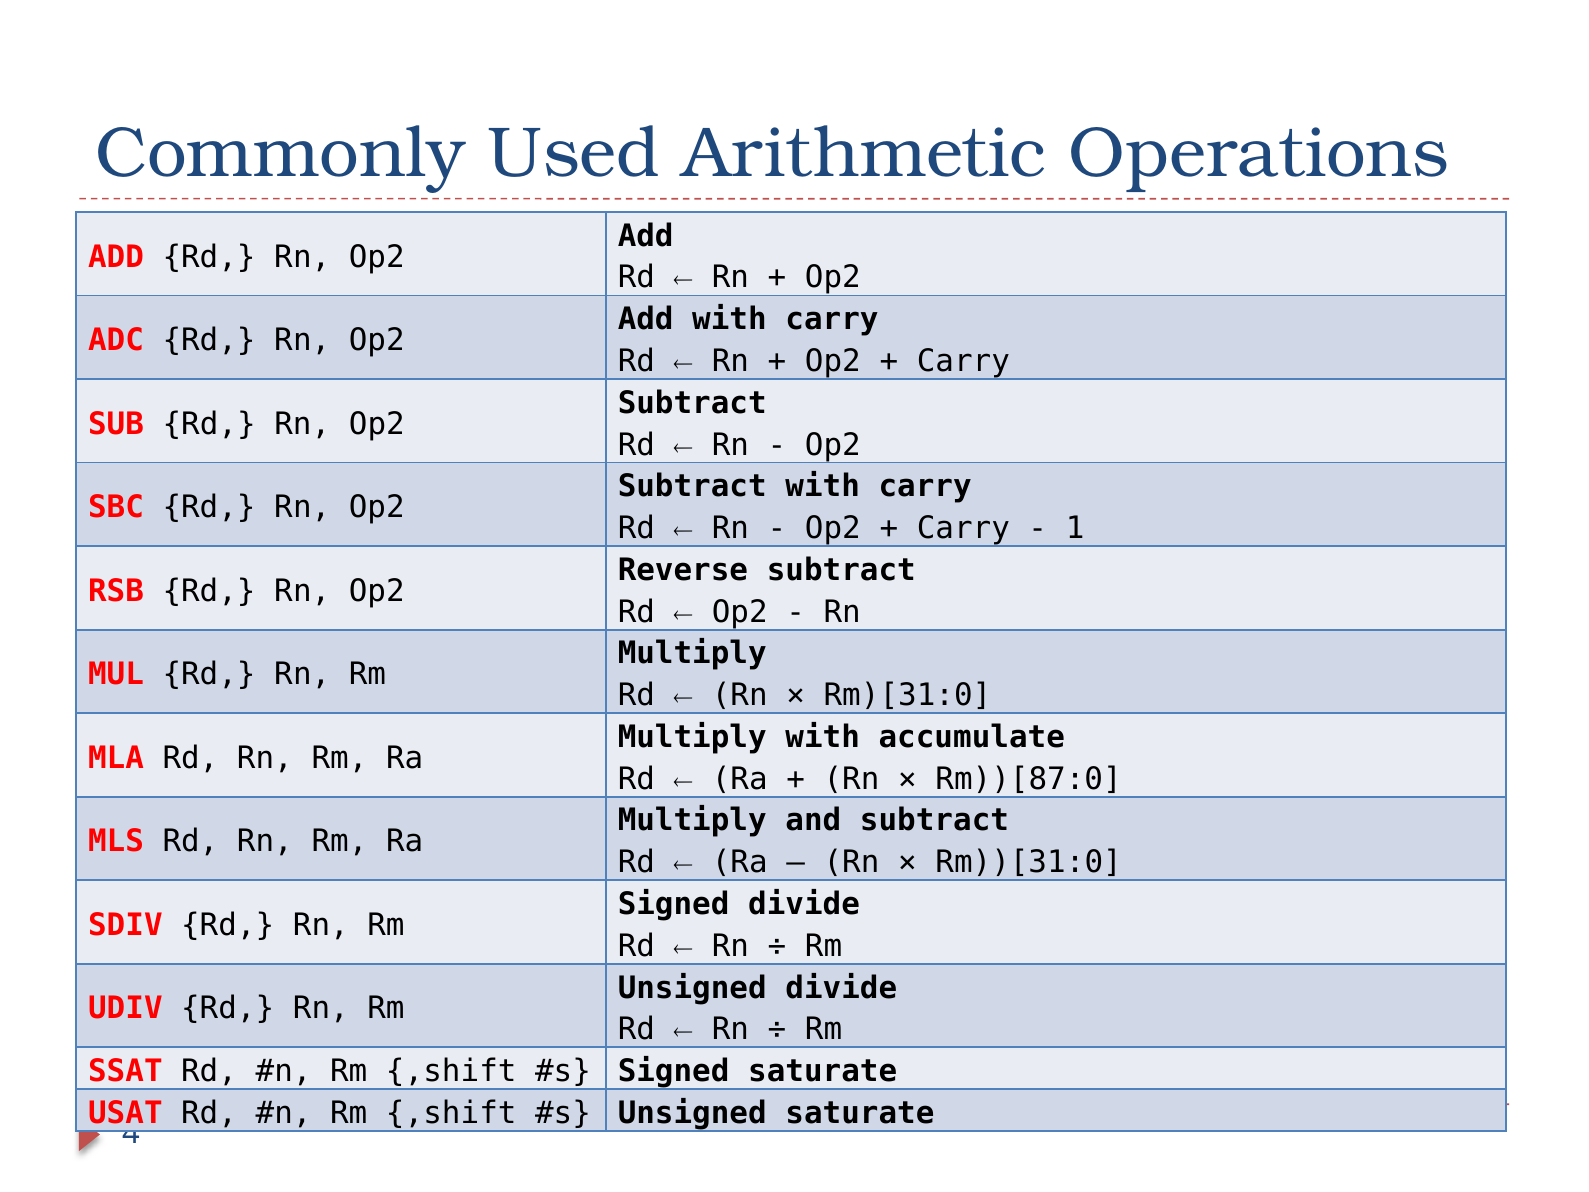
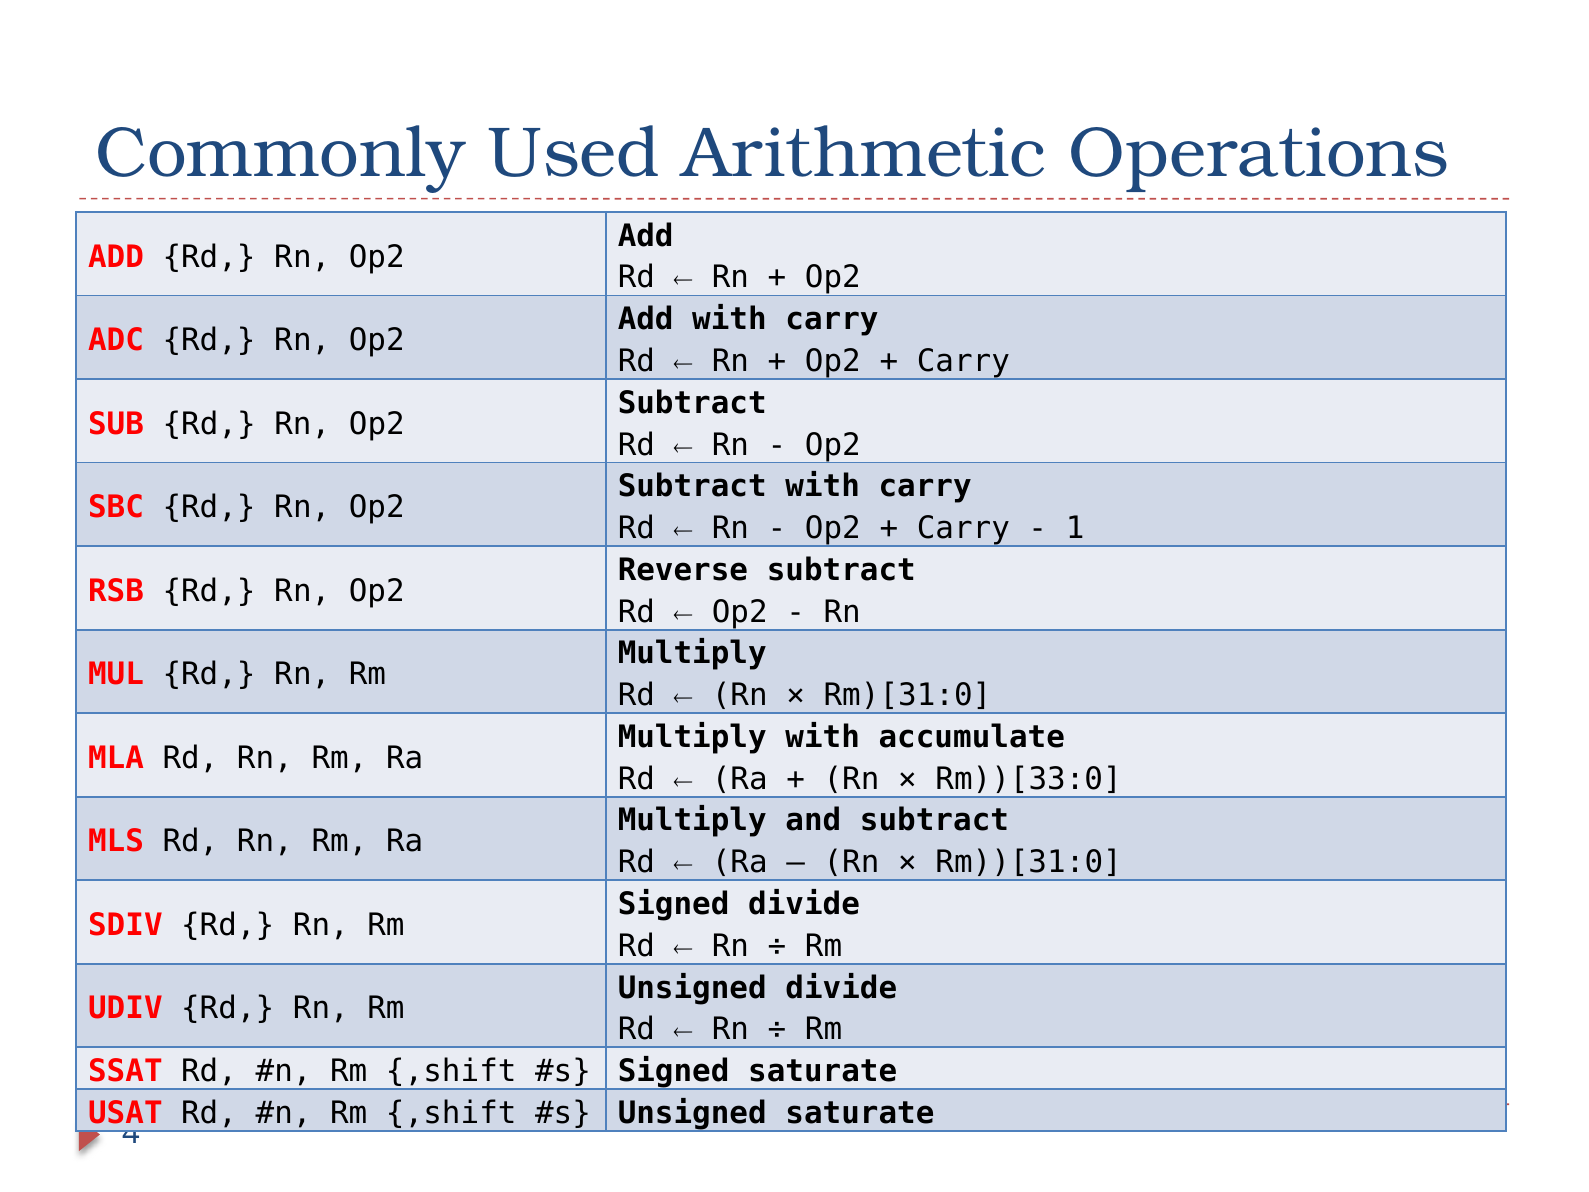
Rm))[87:0: Rm))[87:0 -> Rm))[33:0 (1028, 779)
